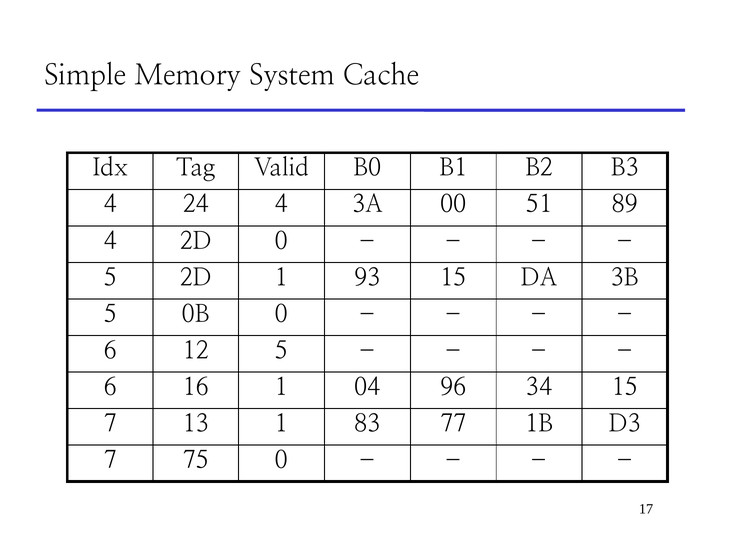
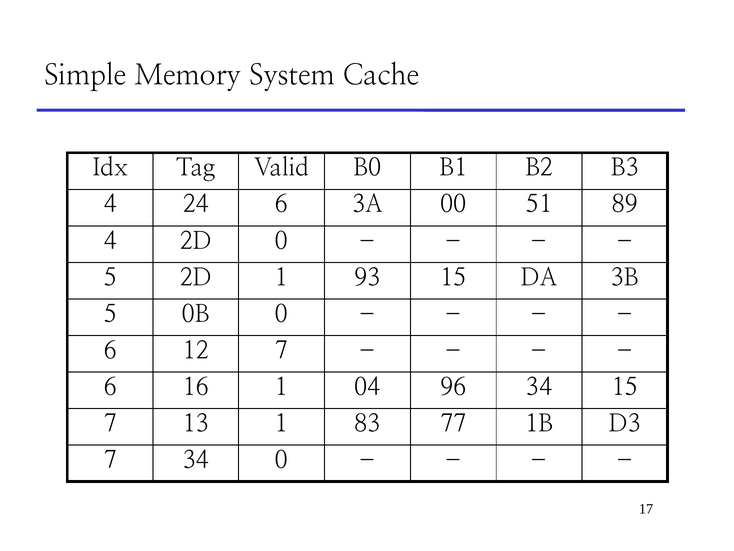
24 4: 4 -> 6 (282, 204)
12 5: 5 -> 7 (282, 350)
7 75: 75 -> 34 (196, 460)
